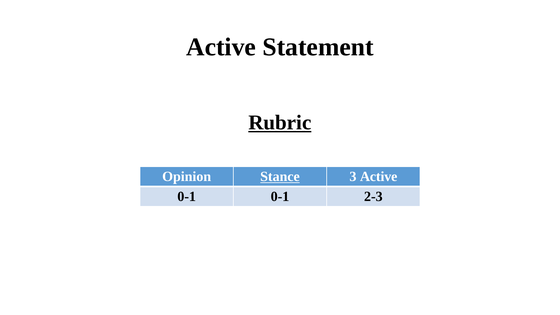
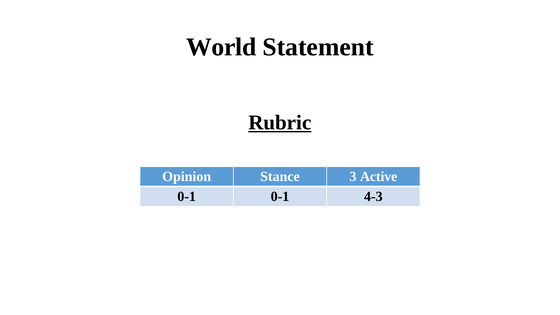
Active: Active -> World (221, 47)
Stance underline: present -> none (280, 177)
2-3: 2-3 -> 4-3 (373, 196)
